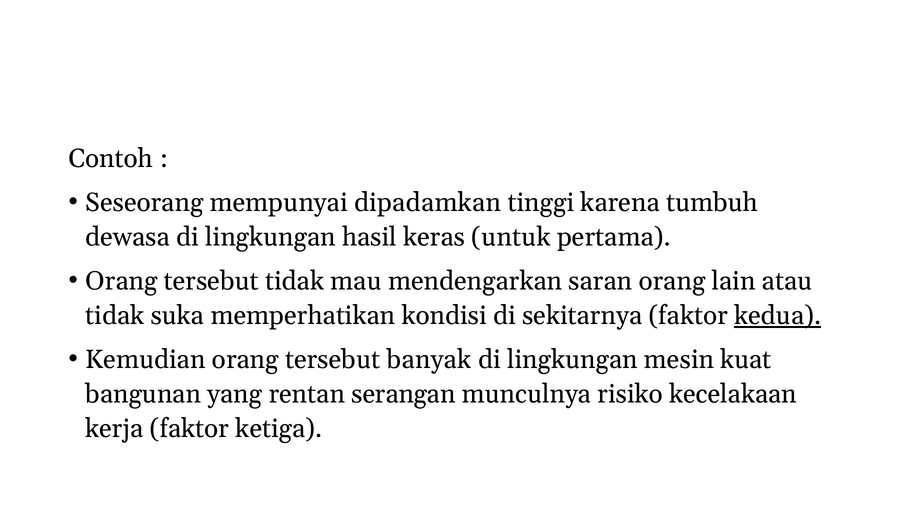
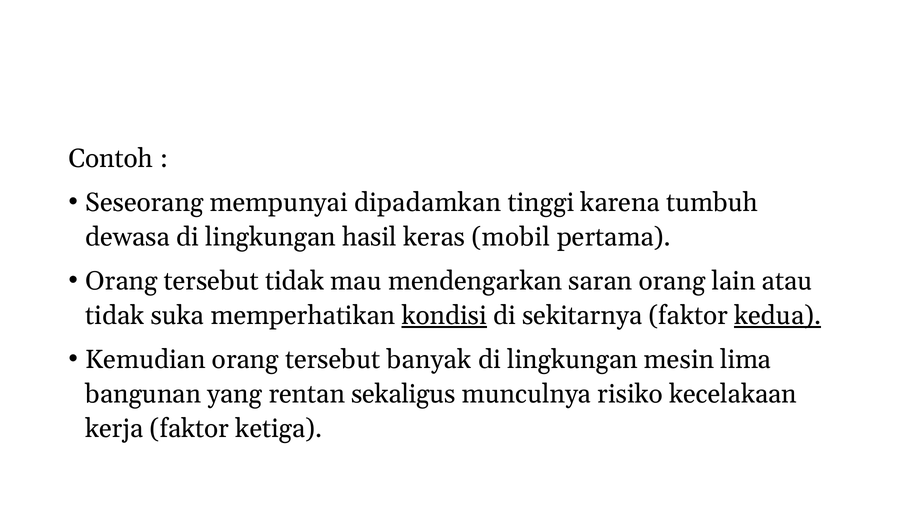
untuk: untuk -> mobil (511, 237)
kondisi underline: none -> present (444, 316)
kuat: kuat -> lima (746, 359)
serangan: serangan -> sekaligus (403, 394)
